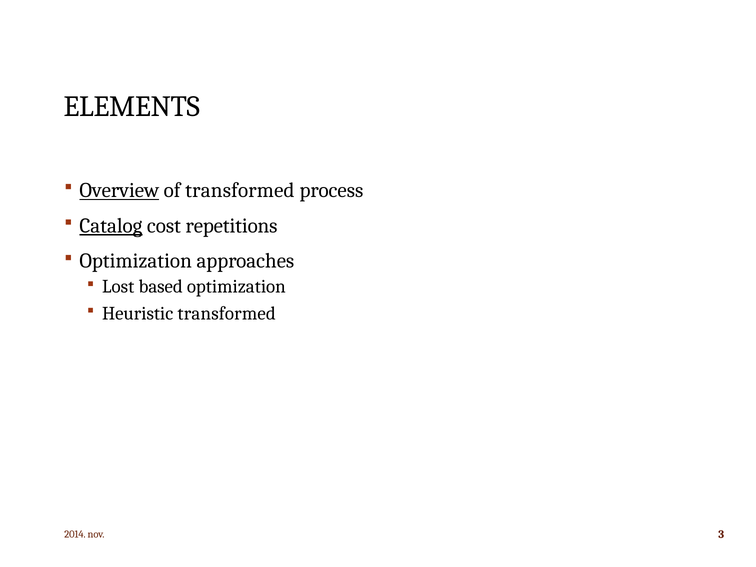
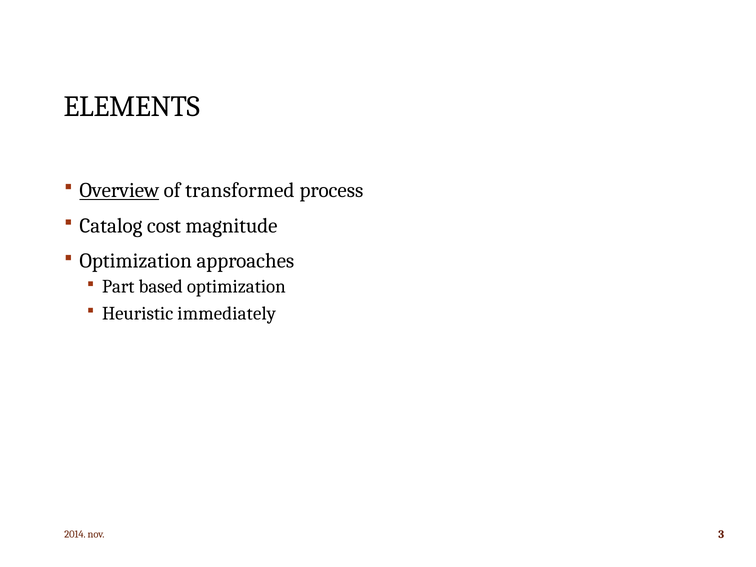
Catalog underline: present -> none (111, 226)
repetitions: repetitions -> magnitude (231, 226)
Lost: Lost -> Part (118, 287)
Heuristic transformed: transformed -> immediately (227, 313)
